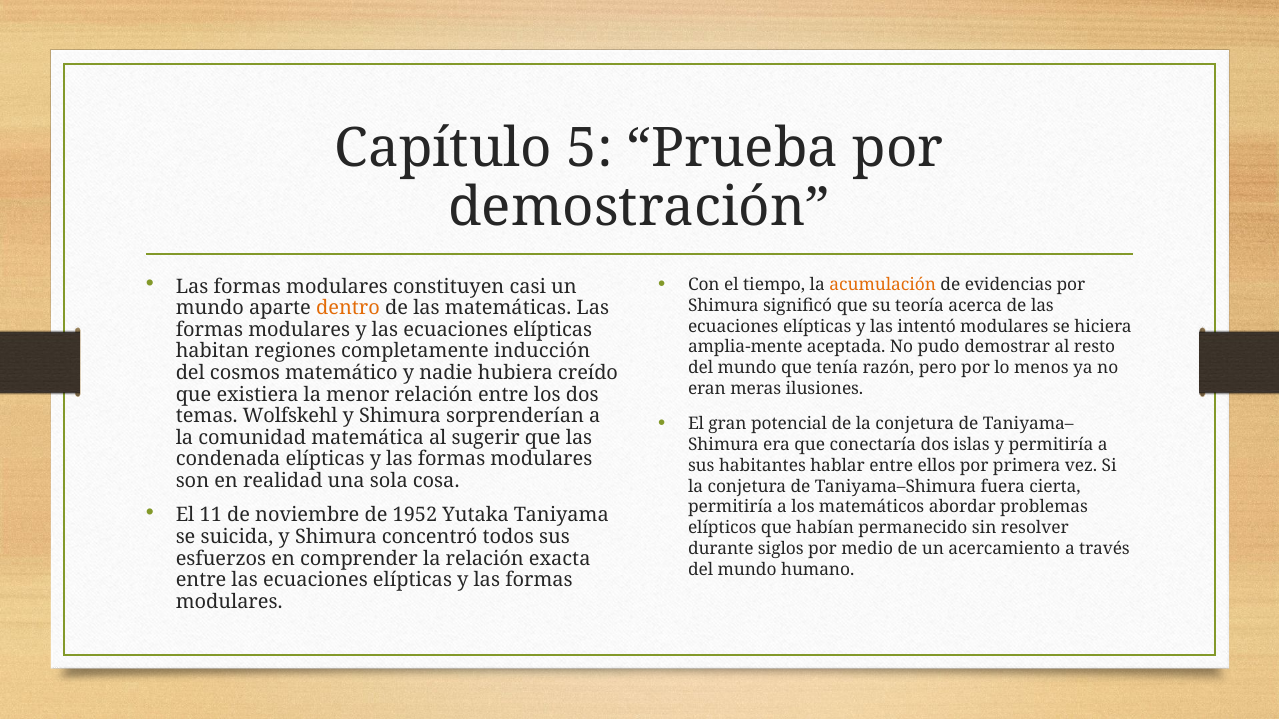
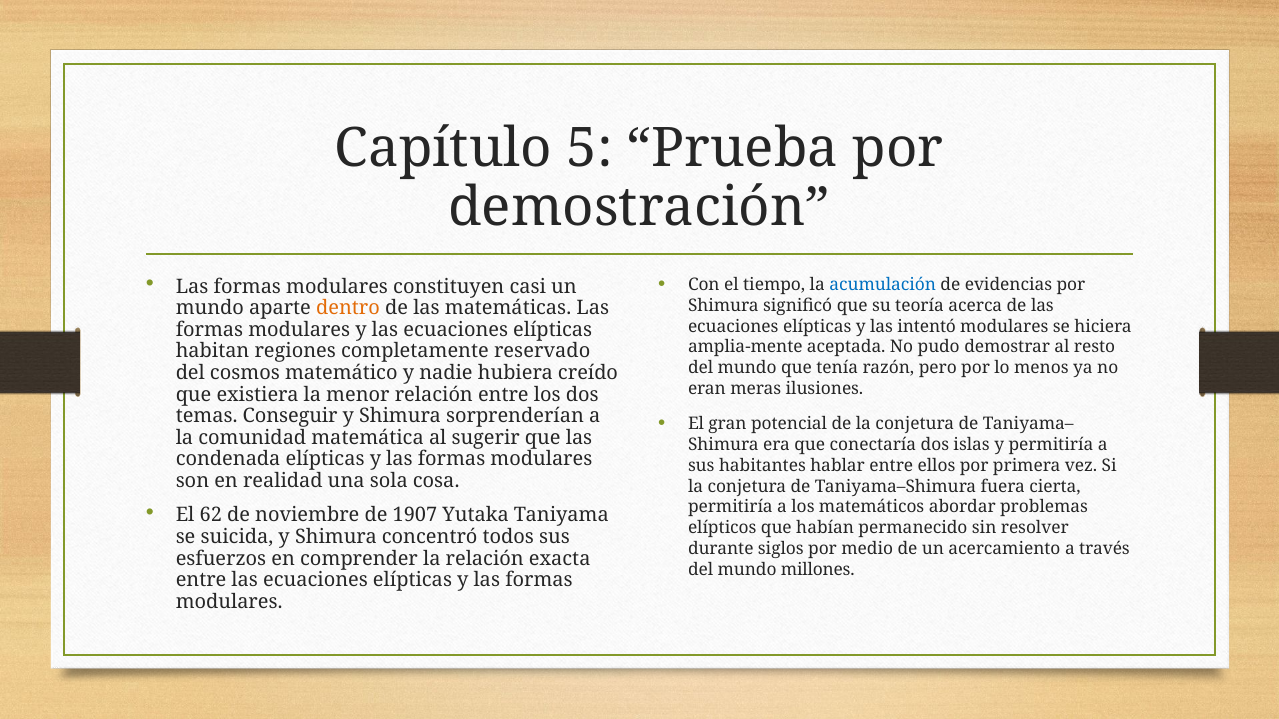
acumulación colour: orange -> blue (883, 285)
inducción: inducción -> reservado (542, 352)
Wolfskehl: Wolfskehl -> Conseguir (290, 416)
11: 11 -> 62 (211, 516)
1952: 1952 -> 1907 (415, 516)
humano: humano -> millones (818, 570)
